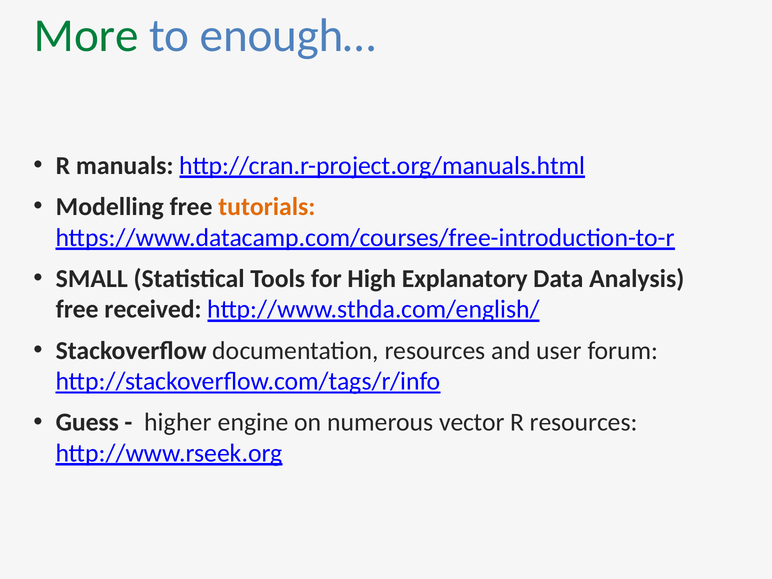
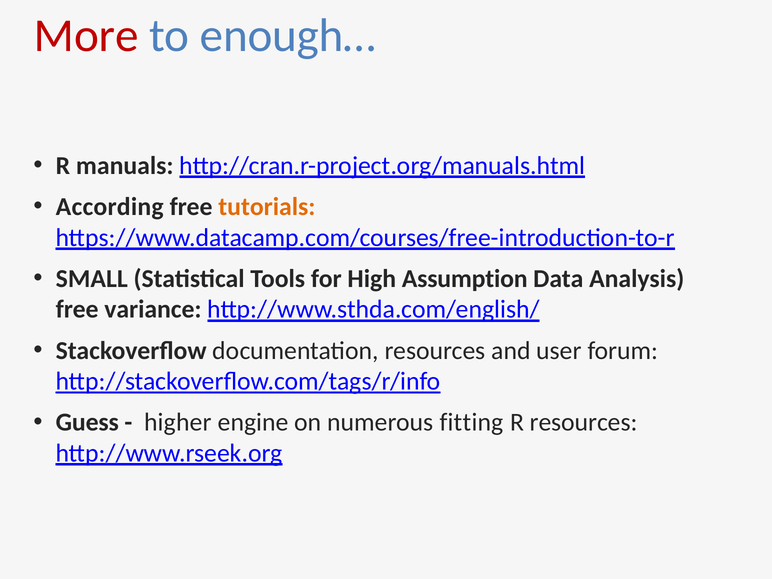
More colour: green -> red (86, 36)
Modelling: Modelling -> According (110, 207)
Explanatory: Explanatory -> Assumption (465, 279)
received: received -> variance (153, 309)
vector: vector -> fitting (472, 422)
